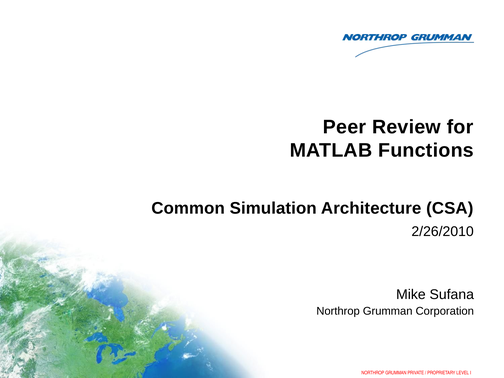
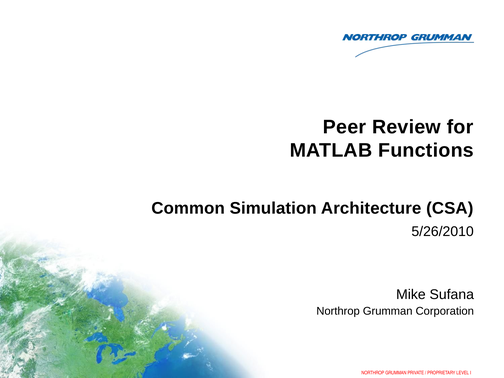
2/26/2010: 2/26/2010 -> 5/26/2010 (443, 232)
